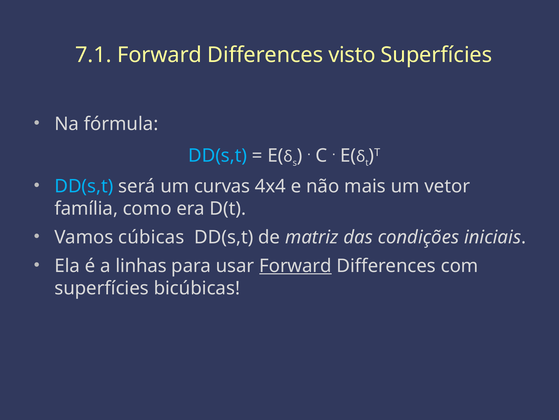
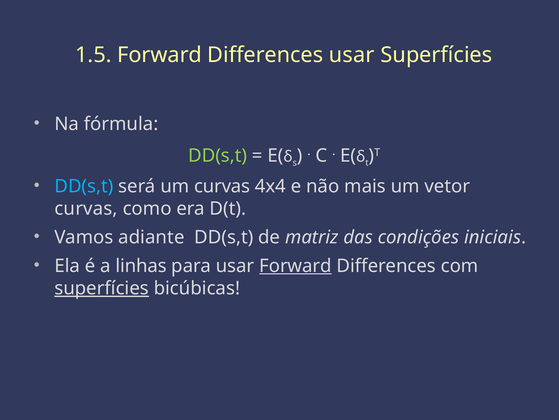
7.1: 7.1 -> 1.5 (93, 55)
Differences visto: visto -> usar (352, 55)
DD(s,t colour: light blue -> light green (218, 155)
família: família -> curvas (86, 208)
cúbicas: cúbicas -> adiante (151, 237)
superfícies underline: none -> present (102, 288)
